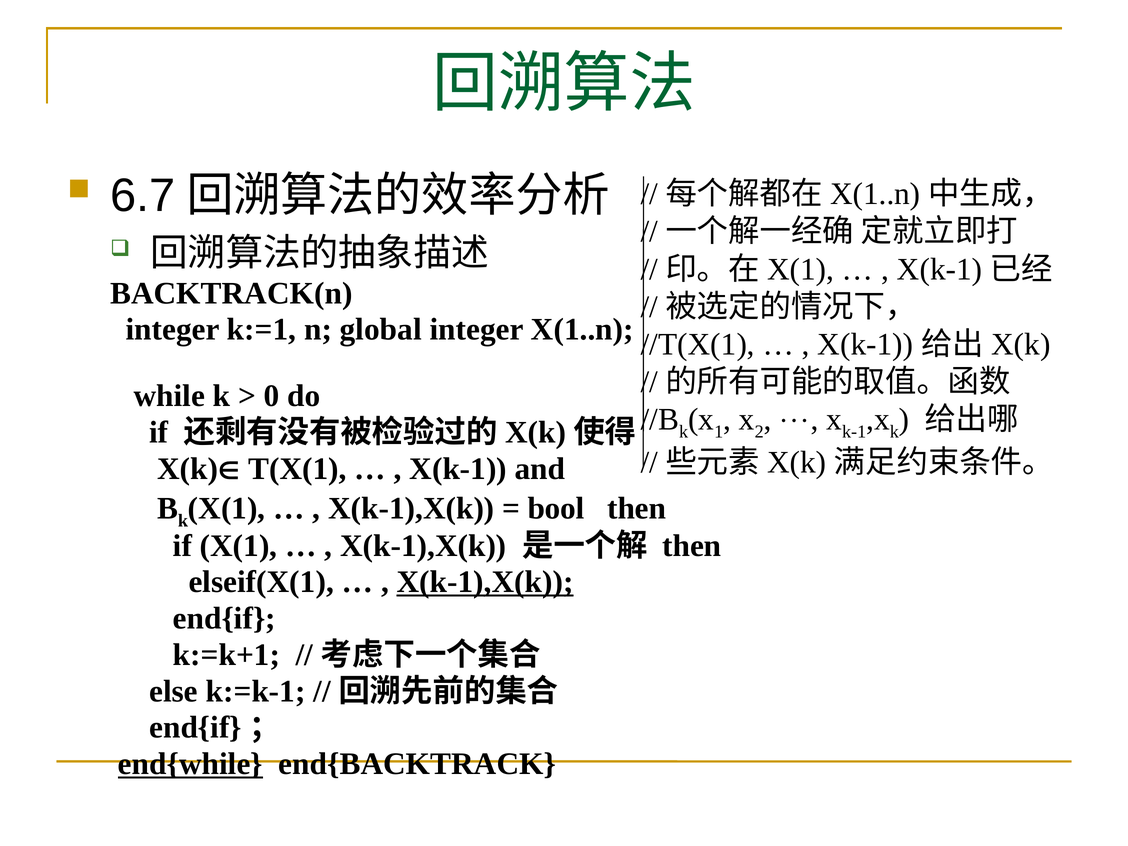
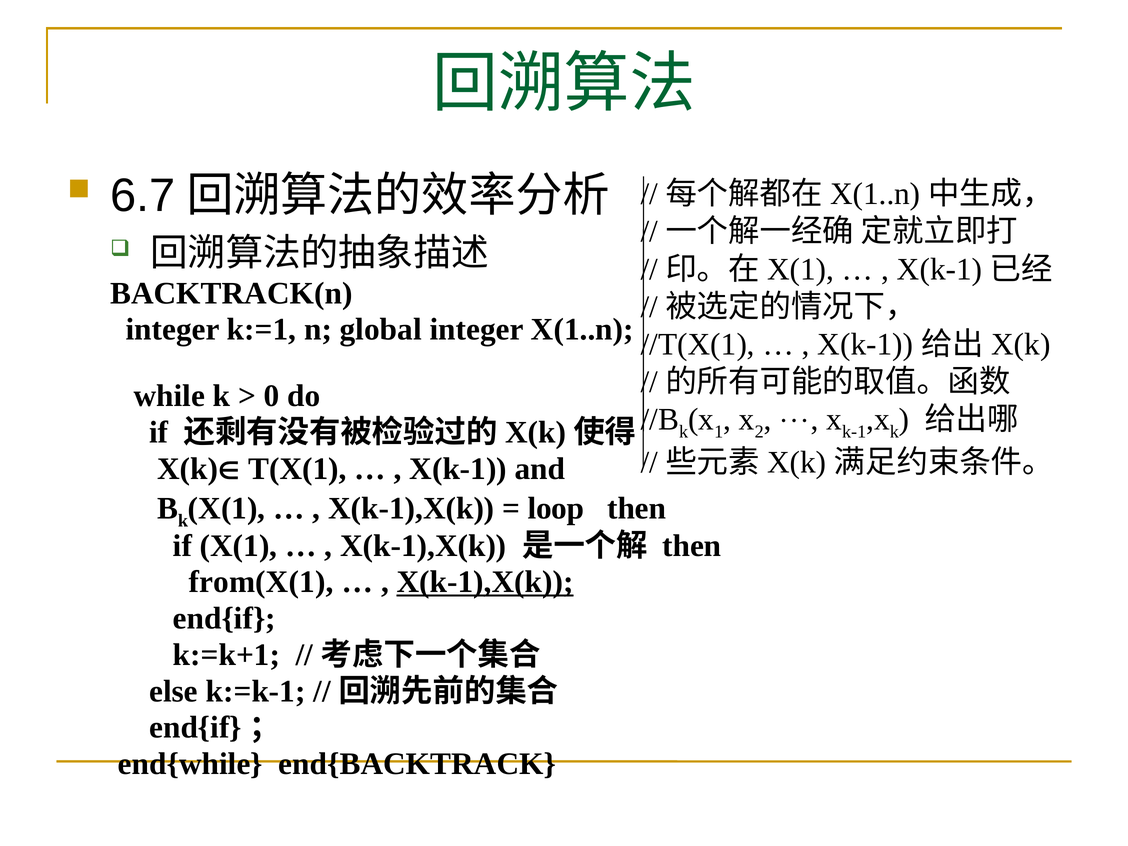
bool: bool -> loop (556, 509)
elseif(X(1: elseif(X(1 -> from(X(1 (261, 582)
end{while underline: present -> none (190, 764)
